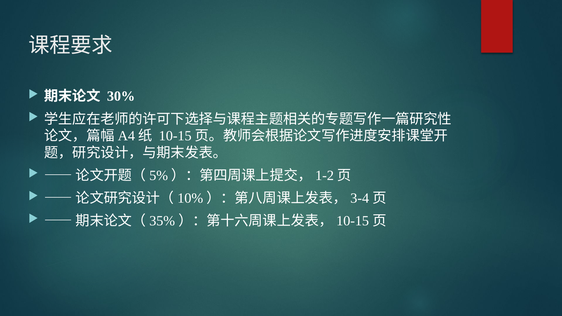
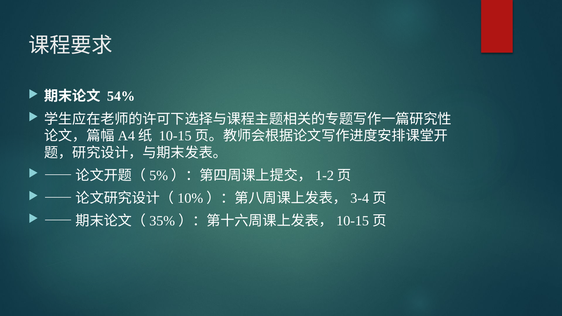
30%: 30% -> 54% (121, 96)
